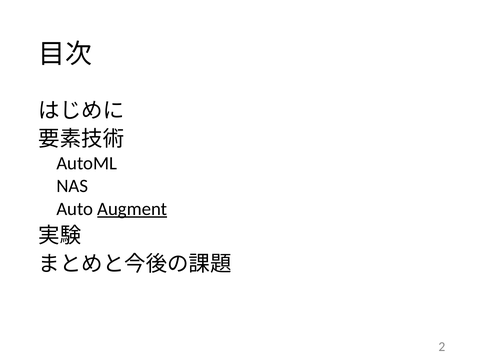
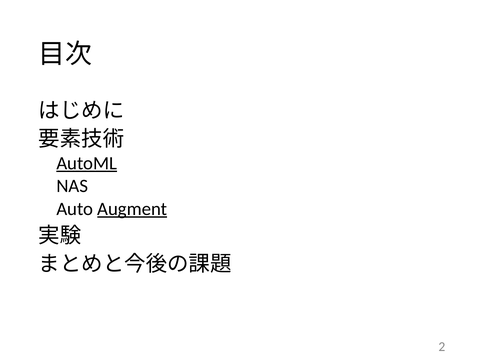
AutoML underline: none -> present (87, 163)
